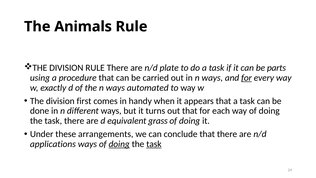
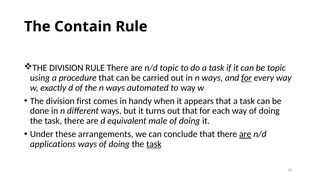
Animals: Animals -> Contain (83, 27)
n/d plate: plate -> topic (169, 68)
be parts: parts -> topic (276, 68)
grass: grass -> male (158, 121)
are underline: none -> present (245, 134)
doing underline: present -> none (119, 144)
